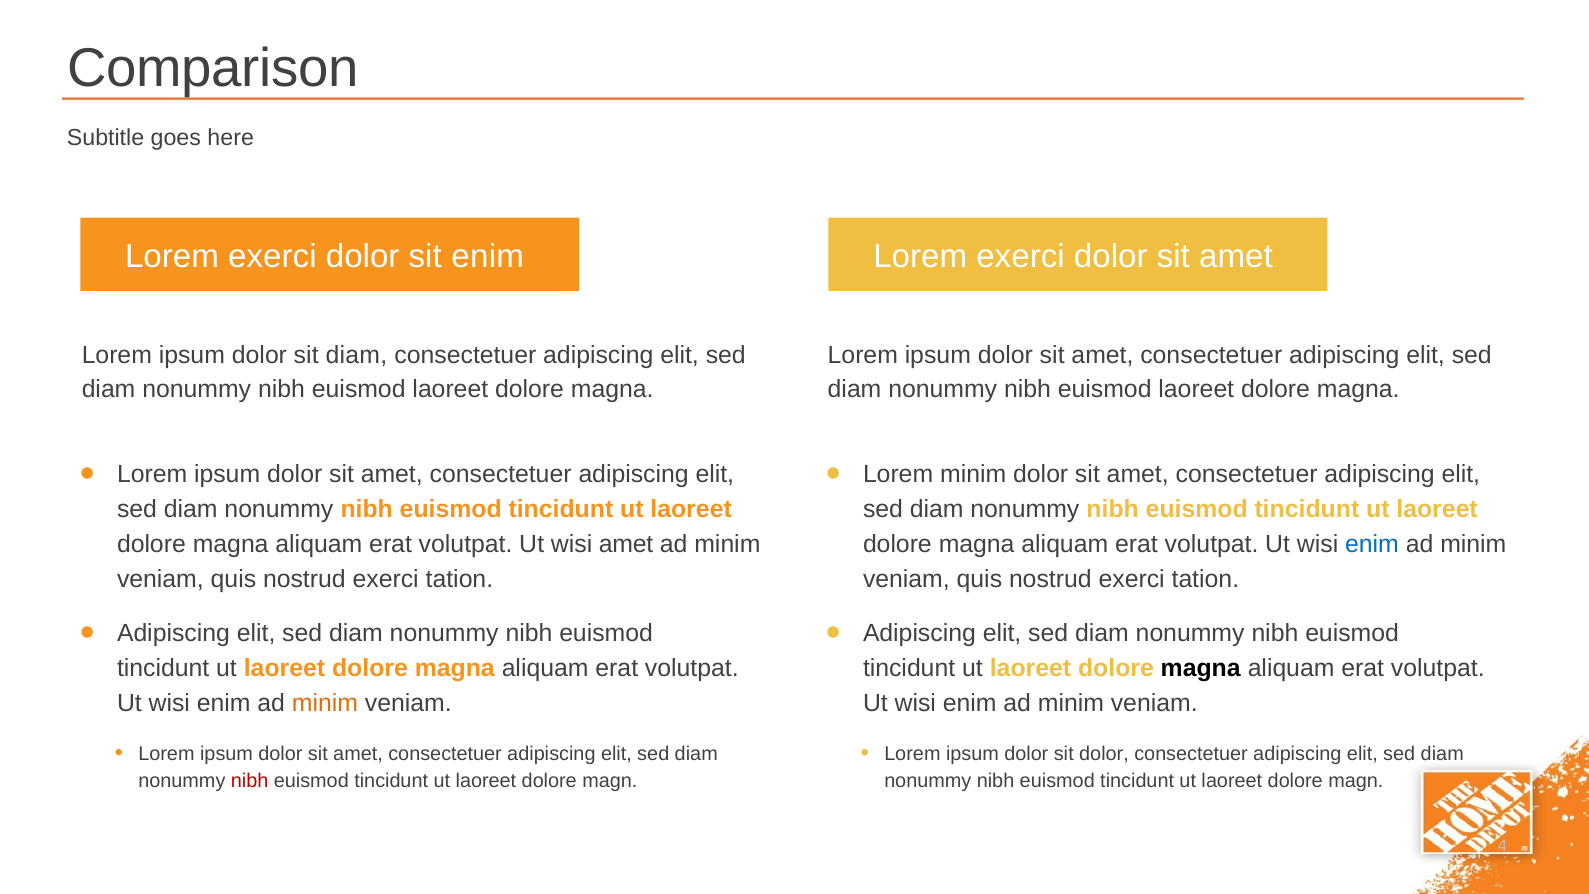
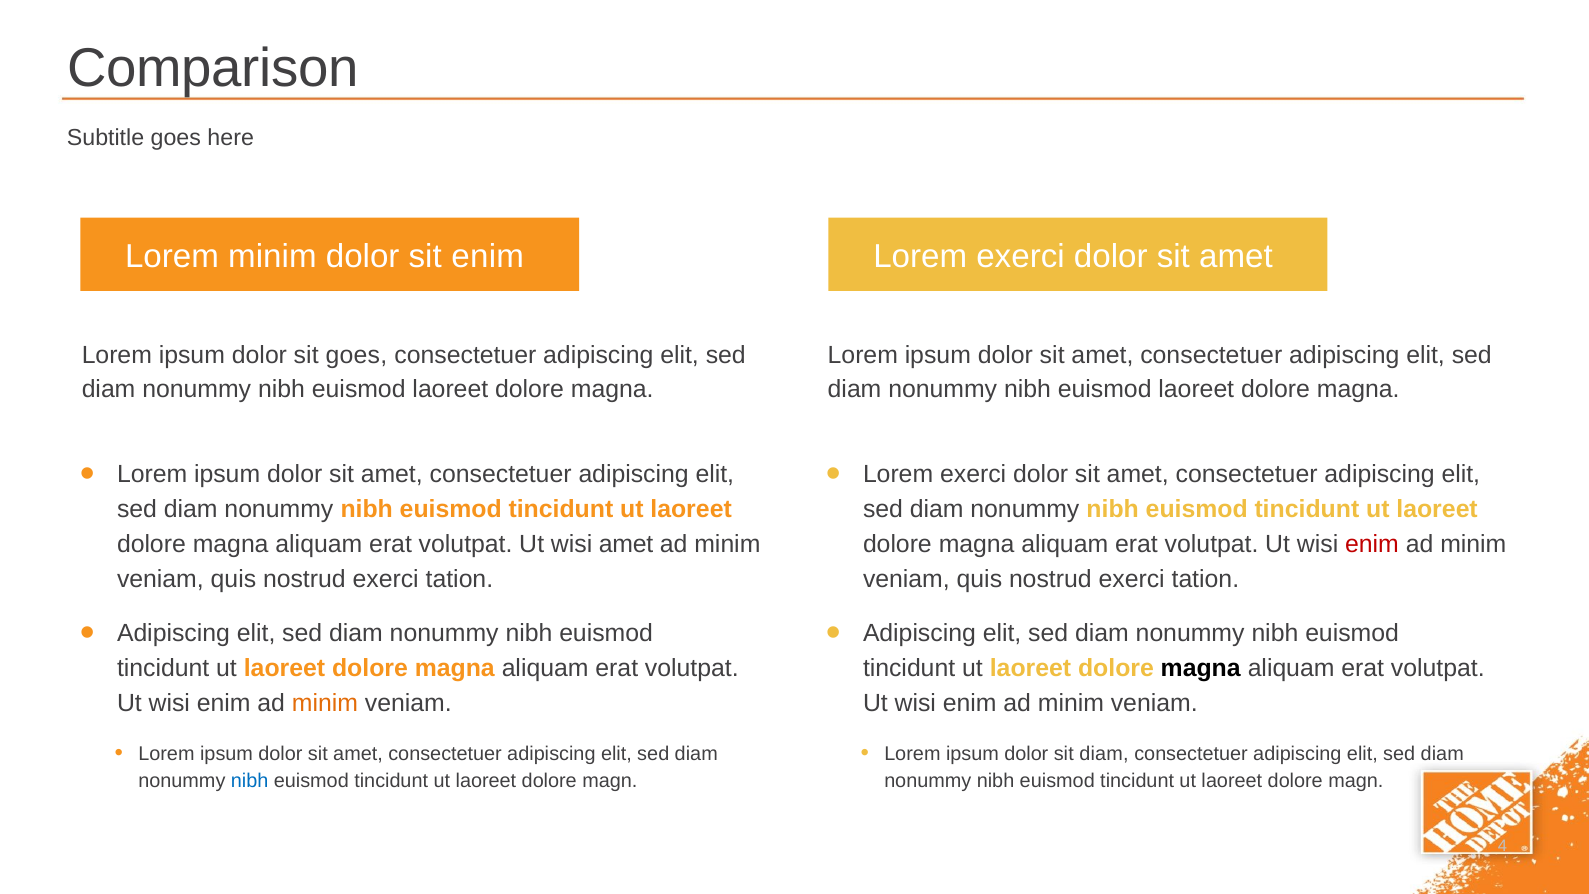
exerci: exerci -> minim (272, 257)
sit diam: diam -> goes (356, 356)
minim: minim -> exerci (973, 474)
enim colour: blue -> red (1372, 544)
sit dolor: dolor -> diam (1104, 753)
nibh colour: red -> blue (250, 781)
